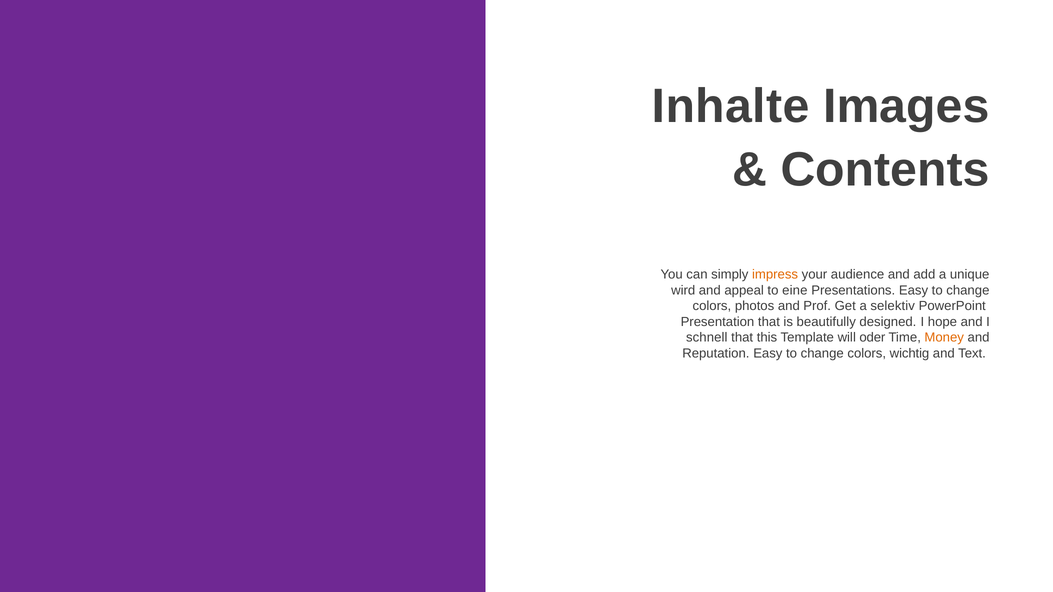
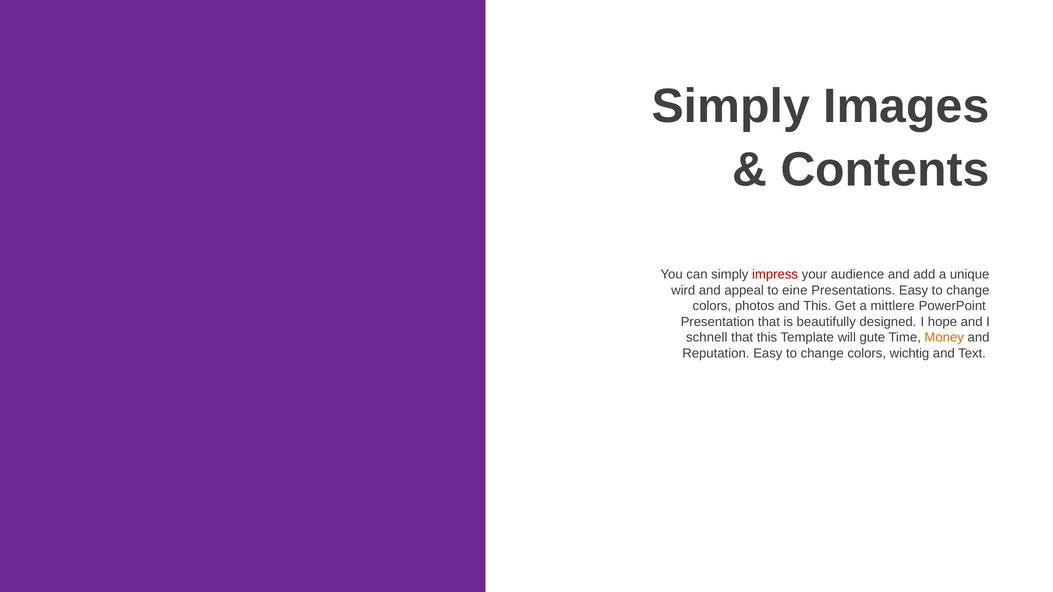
Inhalte: Inhalte -> Simply (731, 106)
impress colour: orange -> red (775, 275)
and Prof: Prof -> This (817, 306)
selektiv: selektiv -> mittlere (893, 306)
oder: oder -> gute (872, 338)
